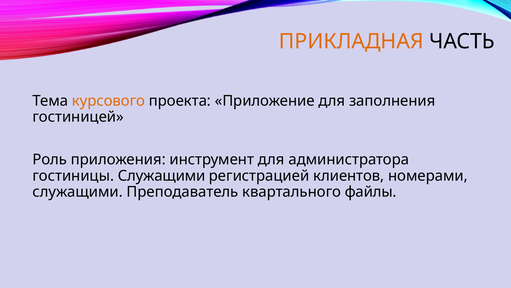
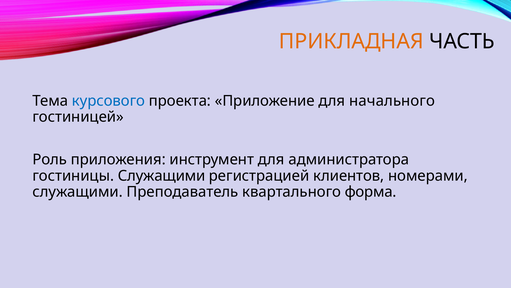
курсового colour: orange -> blue (108, 101)
заполнения: заполнения -> начального (392, 101)
файлы: файлы -> форма (371, 192)
